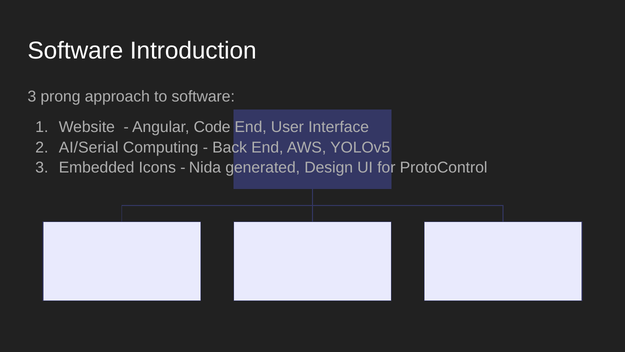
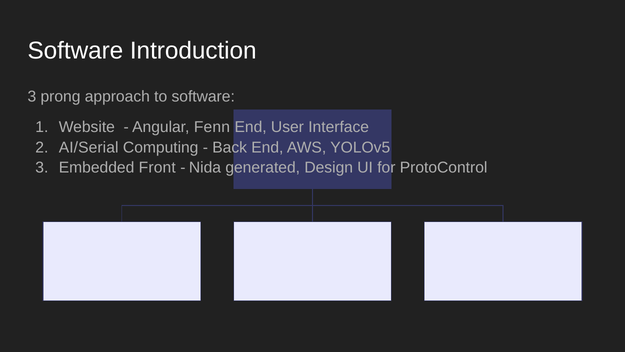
Code: Code -> Fenn (212, 127)
Icons: Icons -> Front (157, 167)
